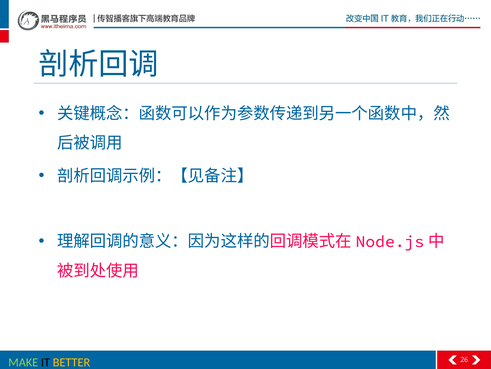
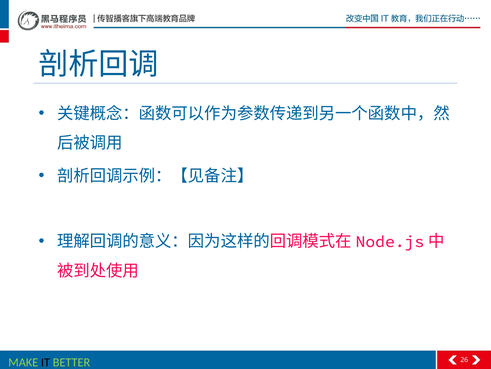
BETTER colour: yellow -> light green (71, 362)
